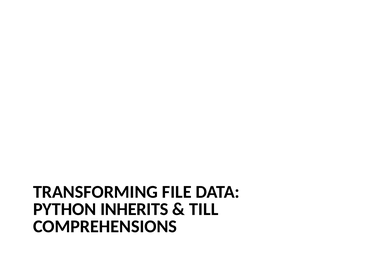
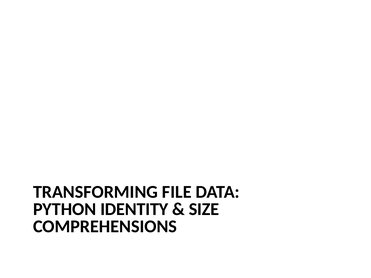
INHERITS: INHERITS -> IDENTITY (134, 209)
TILL: TILL -> SIZE (204, 209)
